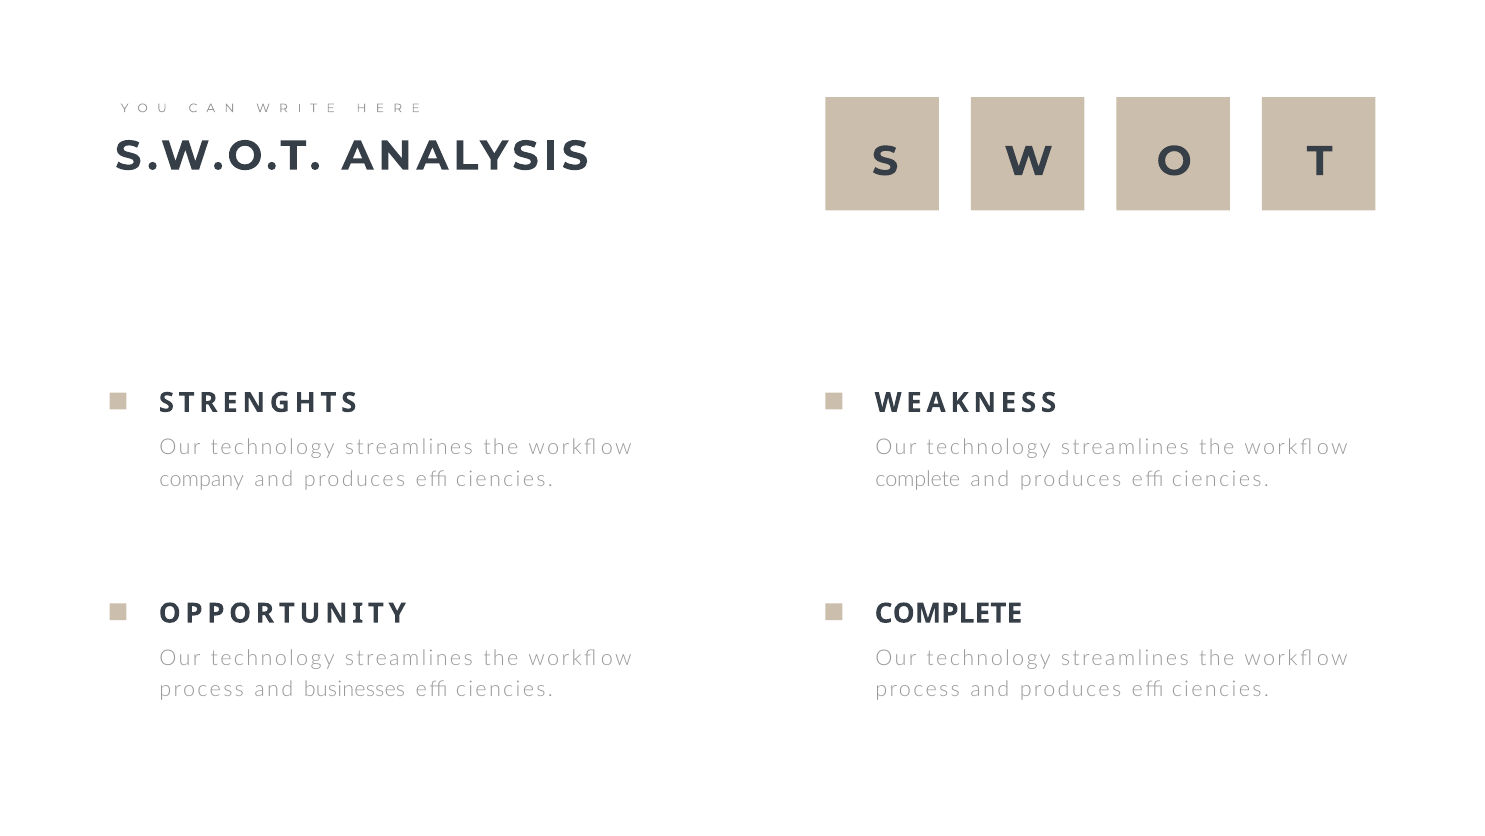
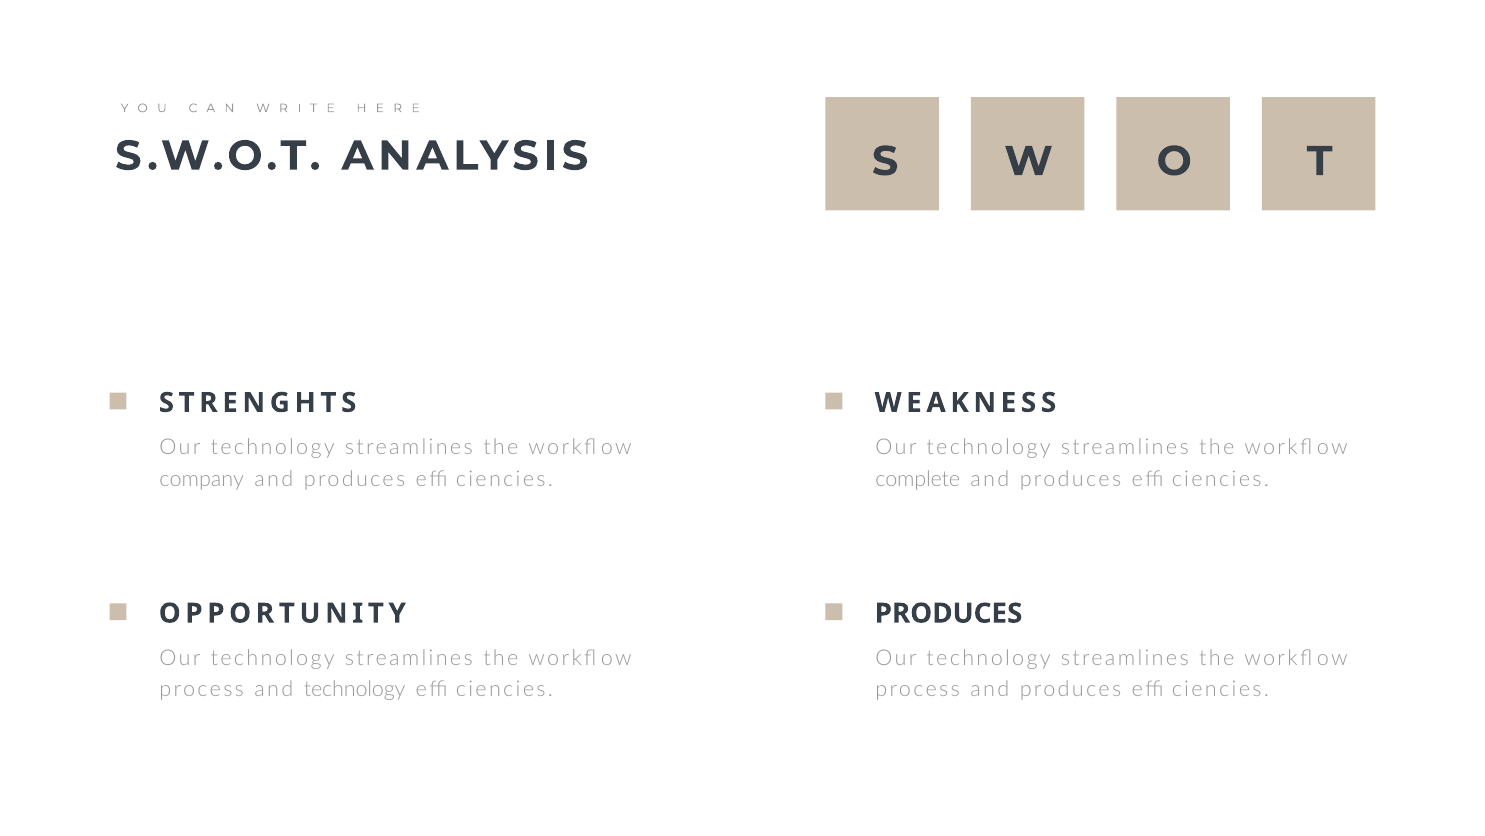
COMPLETE: COMPLETE -> PRODUCES (949, 613)
and businesses: businesses -> technology (355, 689)
